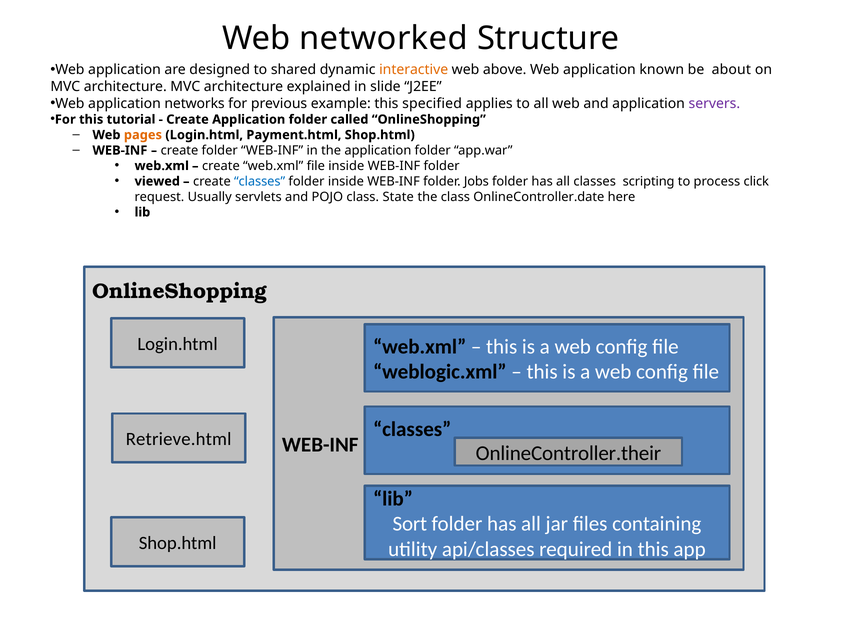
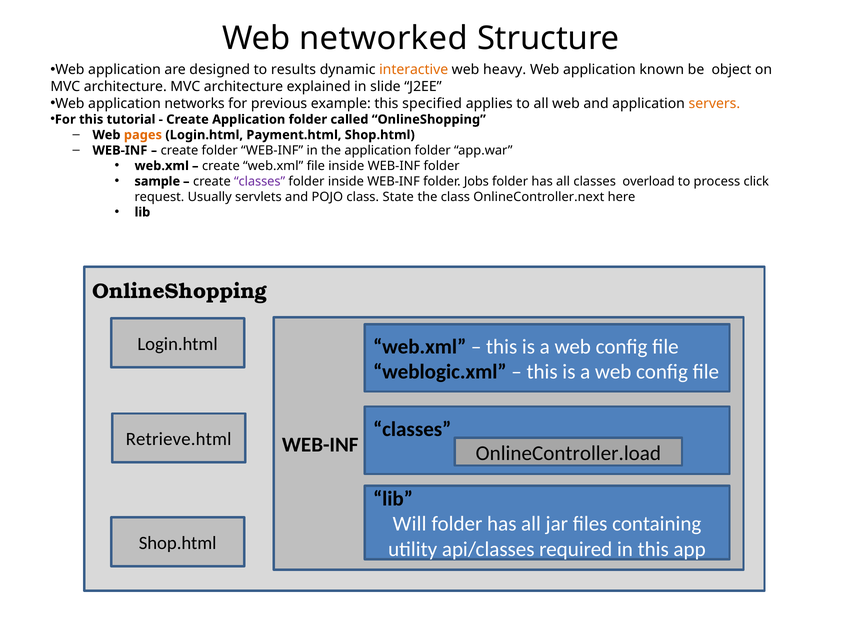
shared: shared -> results (293, 70)
above: above -> heavy (505, 70)
about: about -> object (731, 70)
servers colour: purple -> orange (714, 103)
viewed: viewed -> sample (157, 181)
classes colour: blue -> purple (260, 181)
scripting: scripting -> overload (649, 181)
OnlineController.date: OnlineController.date -> OnlineController.next (539, 197)
OnlineController.their: OnlineController.their -> OnlineController.load (568, 453)
Sort: Sort -> Will (410, 524)
